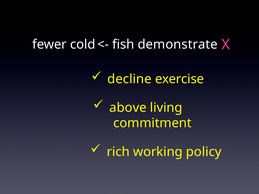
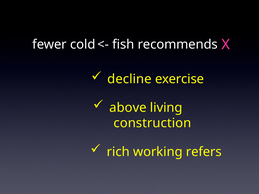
demonstrate: demonstrate -> recommends (178, 44)
commitment: commitment -> construction (152, 123)
policy: policy -> refers (204, 152)
